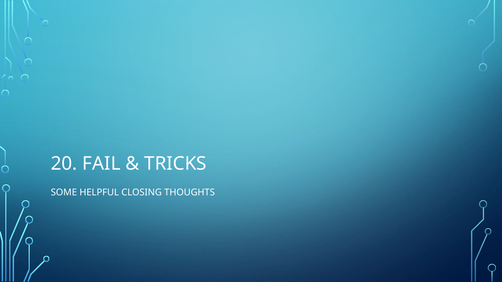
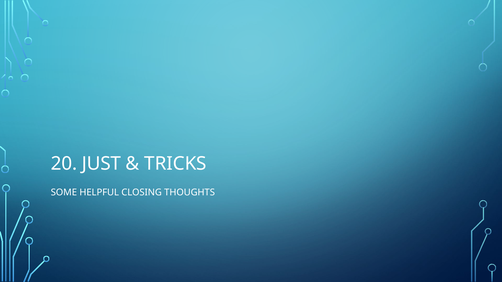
FAIL: FAIL -> JUST (102, 164)
